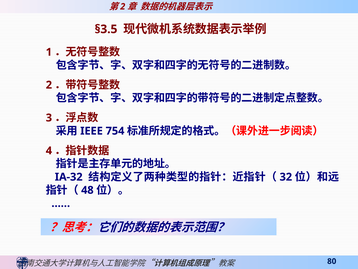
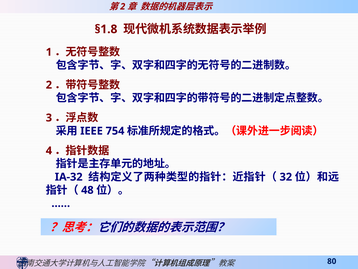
§3.5: §3.5 -> §1.8 (106, 29)
